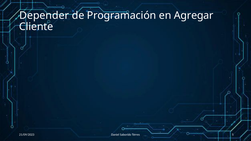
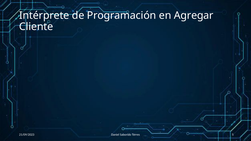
Depender: Depender -> Intérprete (44, 15)
